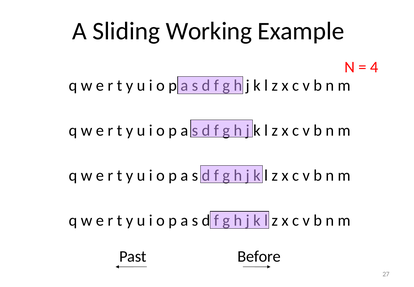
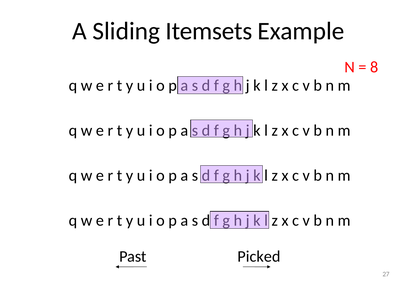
Working: Working -> Itemsets (209, 31)
4: 4 -> 8 (374, 67)
Before: Before -> Picked (259, 256)
